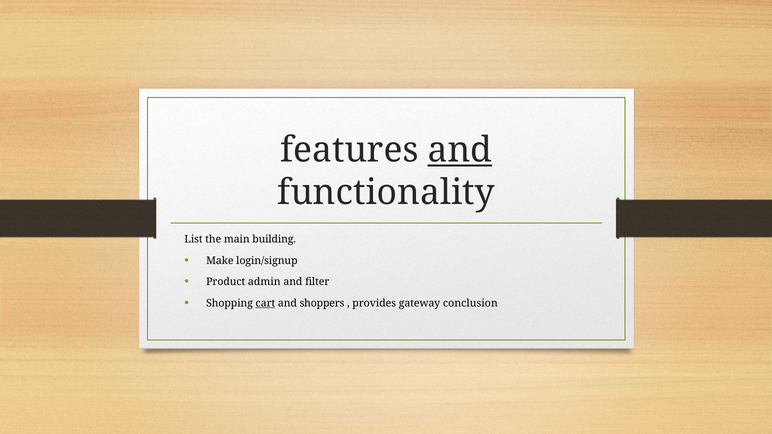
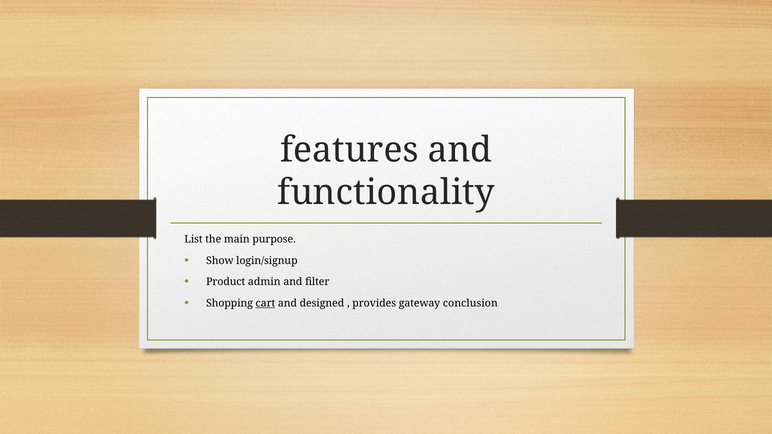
and underline: present -> none (460, 150)
building: building -> purpose (274, 240)
Make: Make -> Show (220, 261)
shoppers: shoppers -> designed (322, 303)
